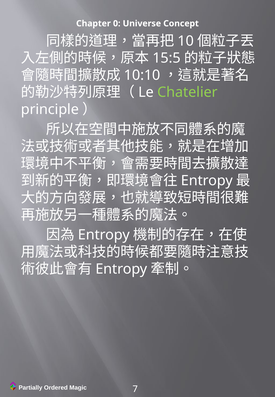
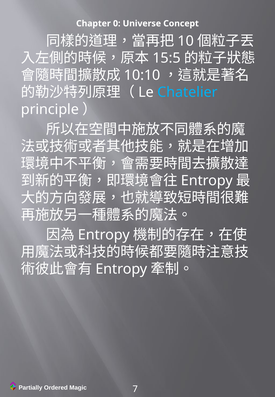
Chatelier colour: light green -> light blue (187, 92)
